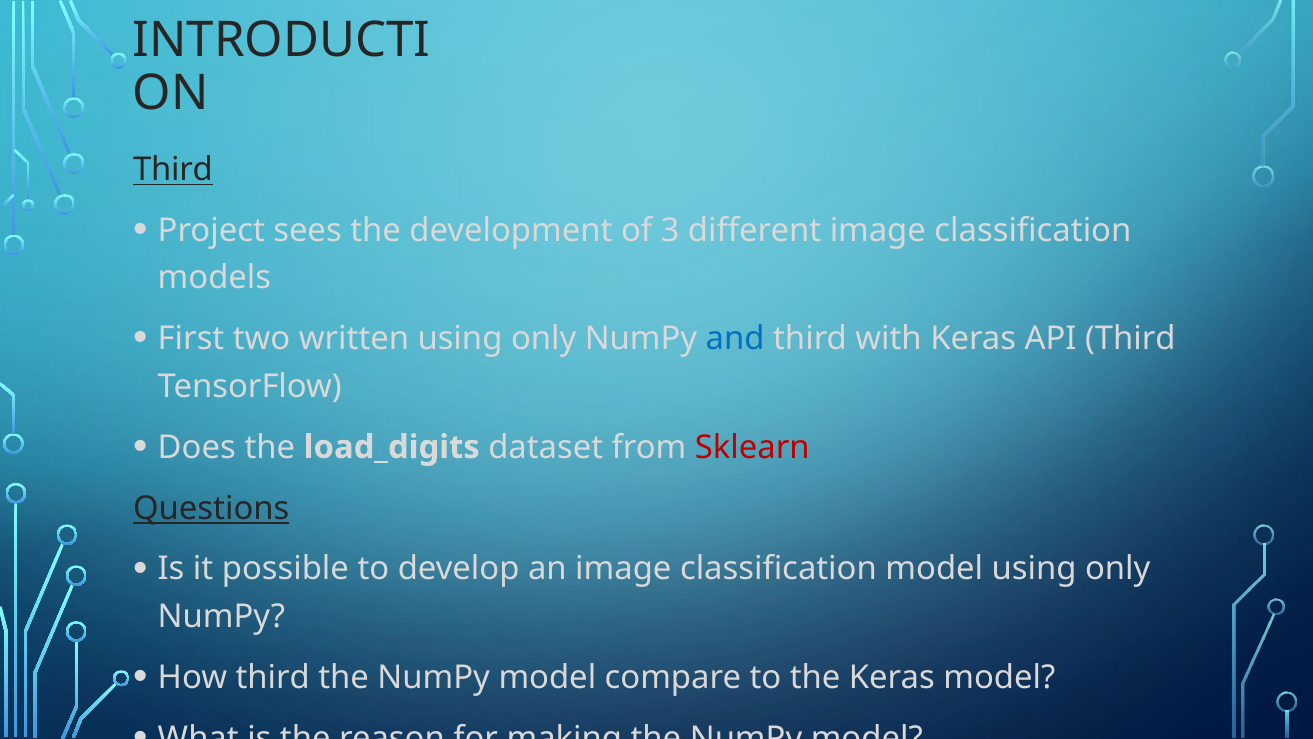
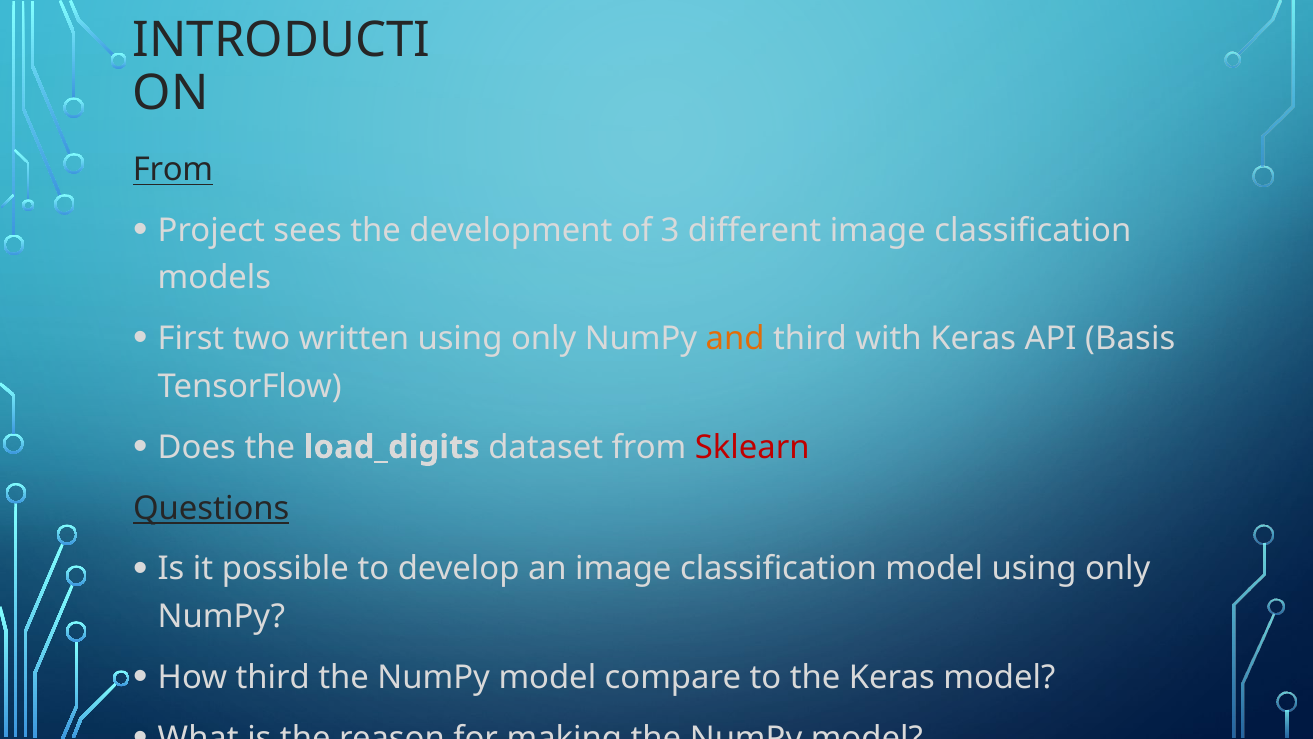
Third: Third -> From (173, 170)
and colour: blue -> orange (735, 339)
API Third: Third -> Basis (1130, 339)
